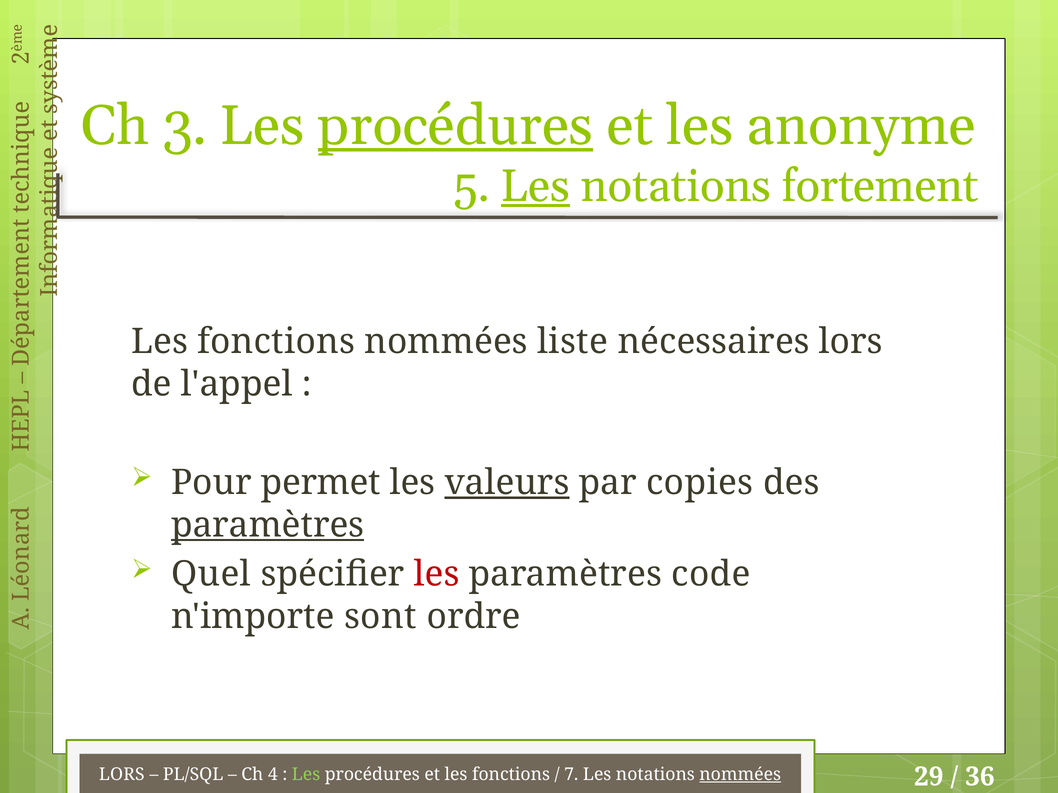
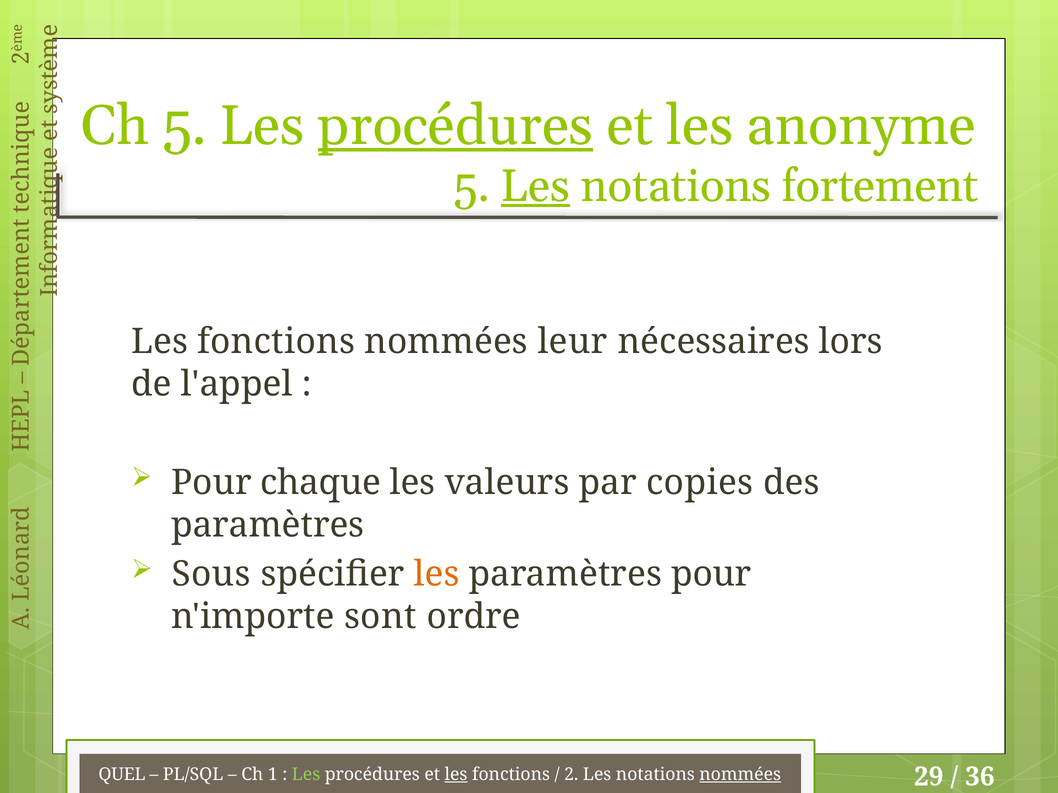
Ch 3: 3 -> 5 (185, 126)
liste: liste -> leur (573, 342)
permet: permet -> chaque (321, 483)
valeurs underline: present -> none (507, 483)
paramètres underline: present -> none (268, 525)
Quel: Quel -> Sous (211, 575)
les colour: red -> orange (437, 575)
paramètres code: code -> pour (711, 575)
LORS: LORS -> QUEL (122, 775)
4: 4 -> 1 (273, 775)
les underline: none -> present (456, 775)
7: 7 -> 2 (571, 775)
